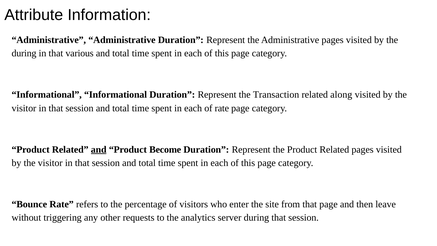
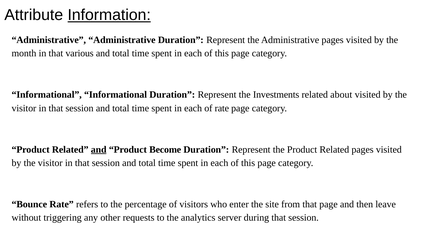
Information underline: none -> present (109, 15)
during: during -> month (24, 53)
Transaction: Transaction -> Investments (276, 95)
along: along -> about (341, 95)
